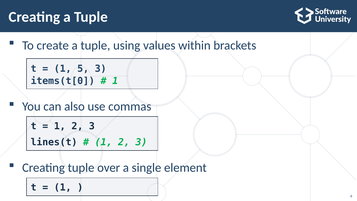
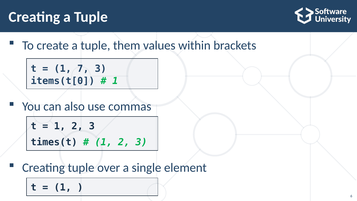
using: using -> them (127, 45)
5: 5 -> 7 (83, 69)
lines(t: lines(t -> times(t (54, 142)
